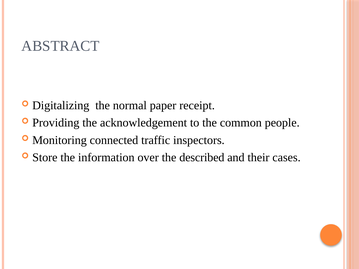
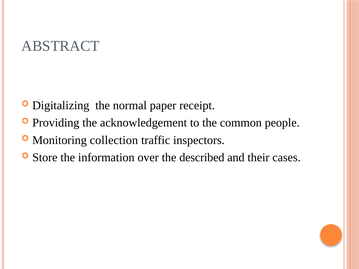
connected: connected -> collection (114, 140)
